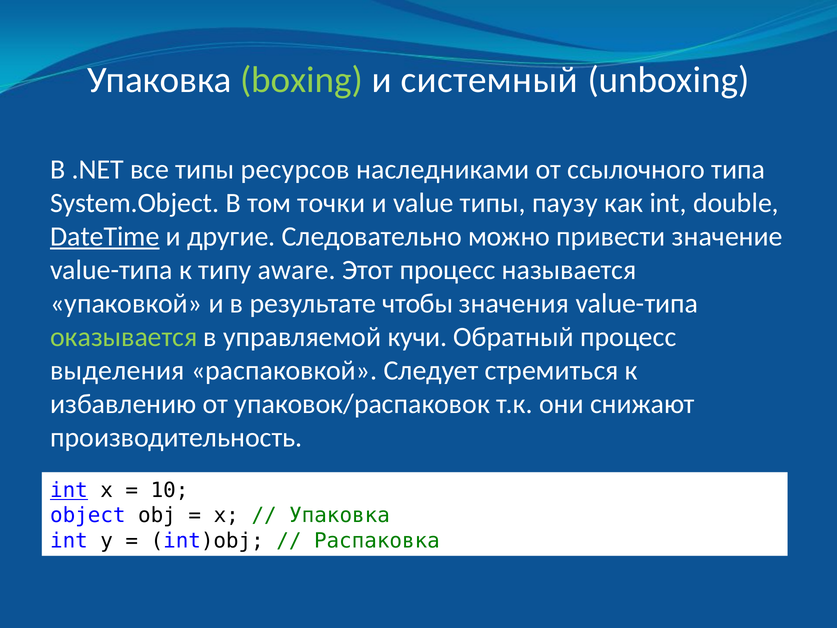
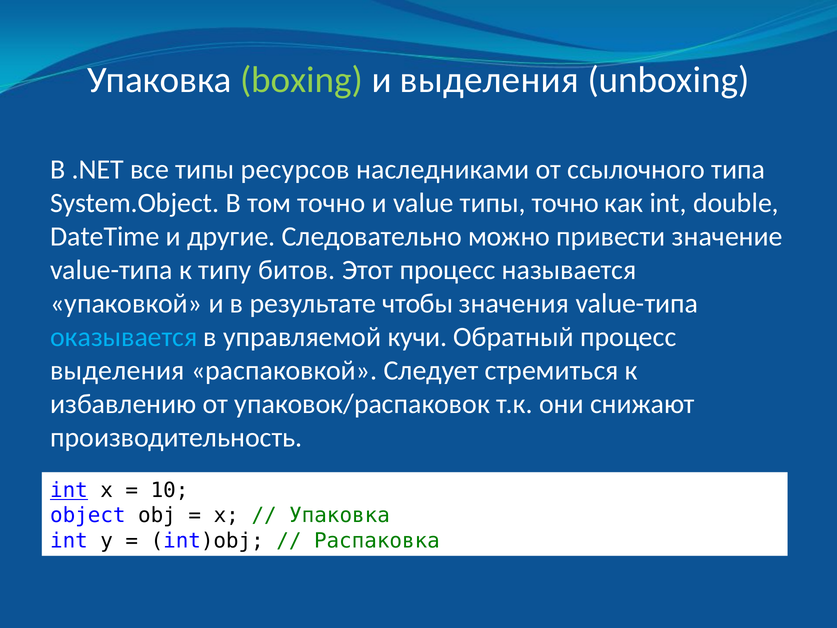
и системный: системный -> выделения (489, 80)
том точки: точки -> точно (331, 203)
типы паузу: паузу -> точно (565, 203)
DateTime underline: present -> none (105, 236)
aware: aware -> битов (297, 270)
оказывается colour: light green -> light blue (124, 337)
